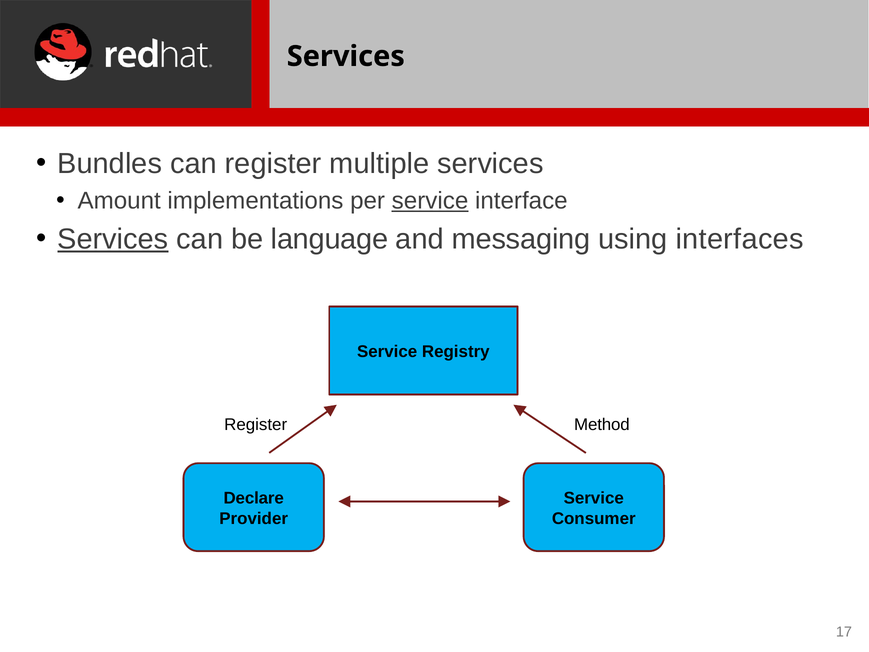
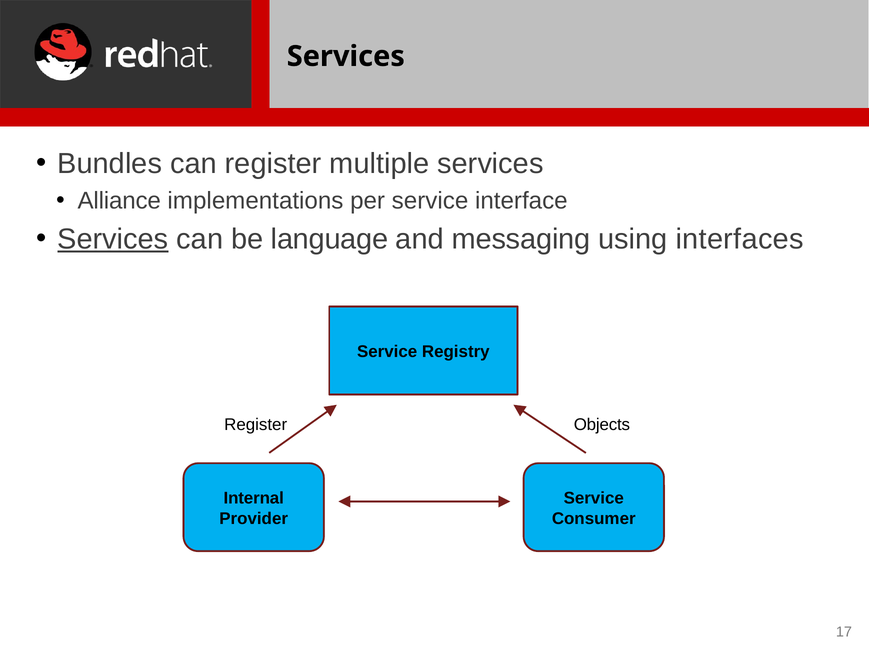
Amount: Amount -> Alliance (119, 201)
service underline: present -> none (430, 201)
Method: Method -> Objects (602, 425)
Declare: Declare -> Internal (254, 498)
